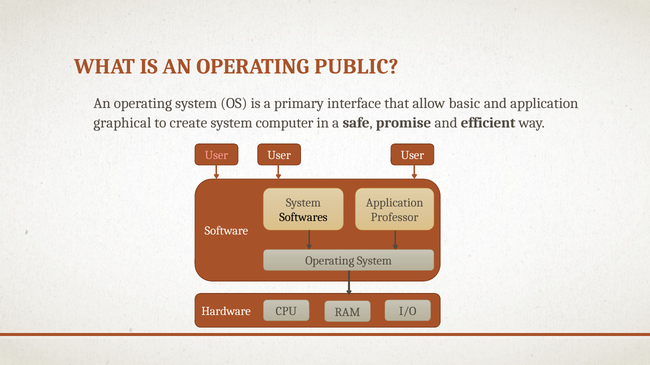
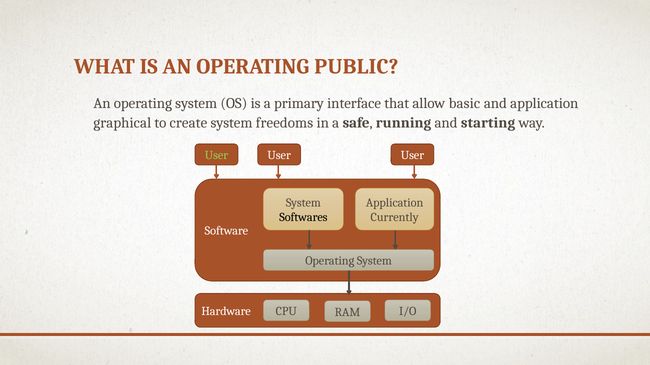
computer: computer -> freedoms (284, 123)
promise: promise -> running (404, 123)
efficient: efficient -> starting (488, 123)
User colour: pink -> light green (216, 156)
Professor: Professor -> Currently (395, 218)
